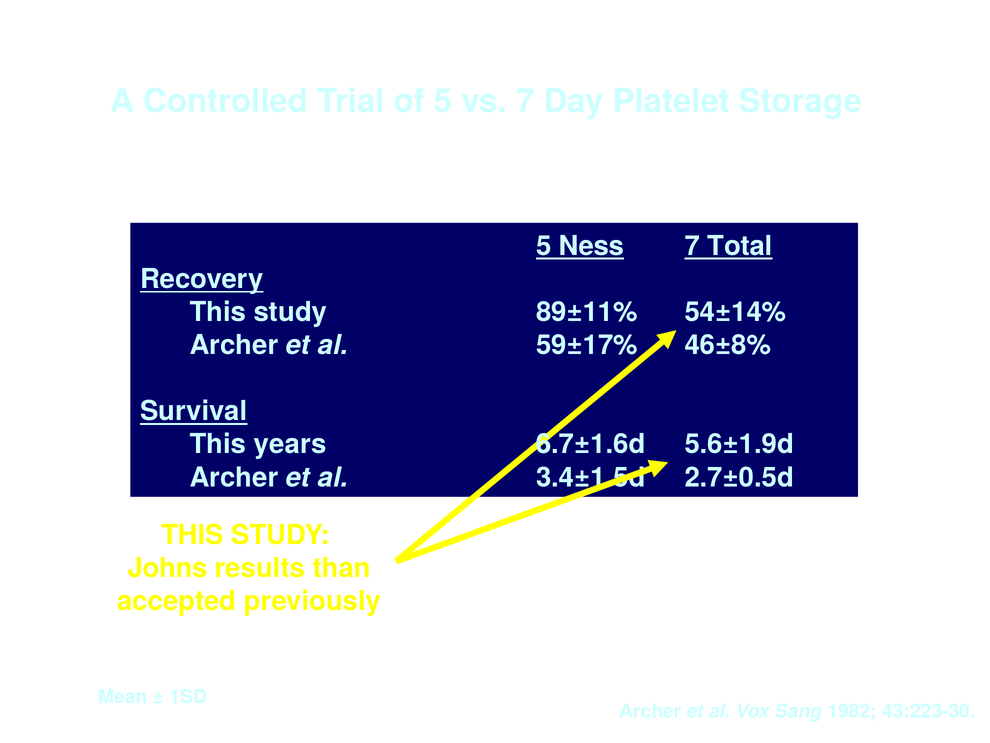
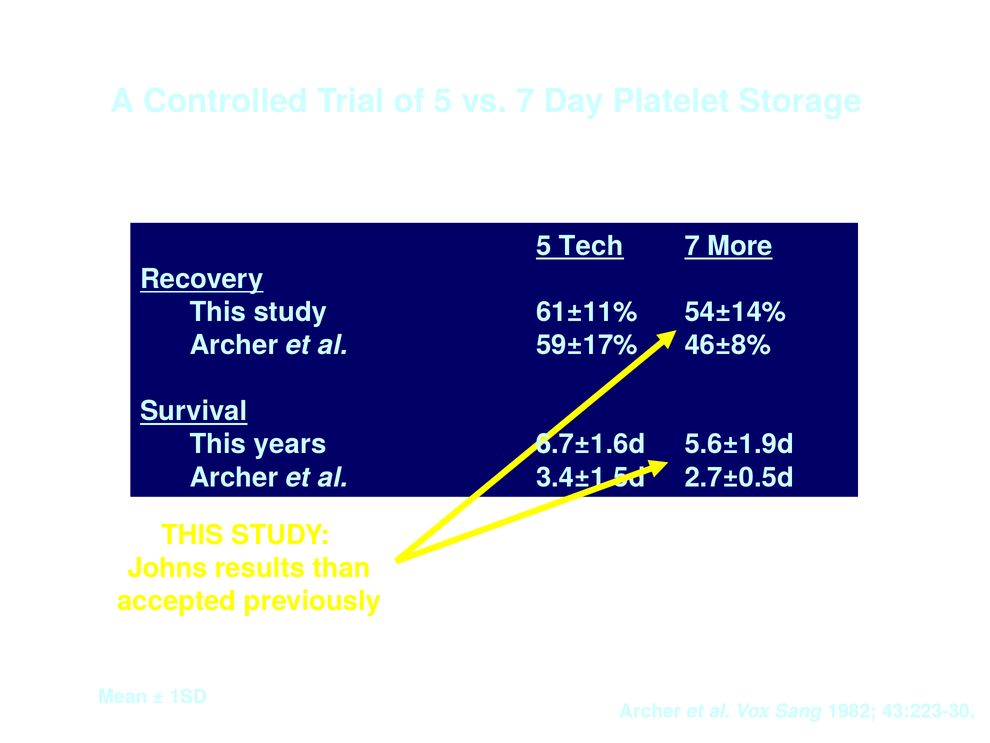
Ness: Ness -> Tech (591, 246)
Total: Total -> More (740, 246)
89±11%: 89±11% -> 61±11% (587, 312)
